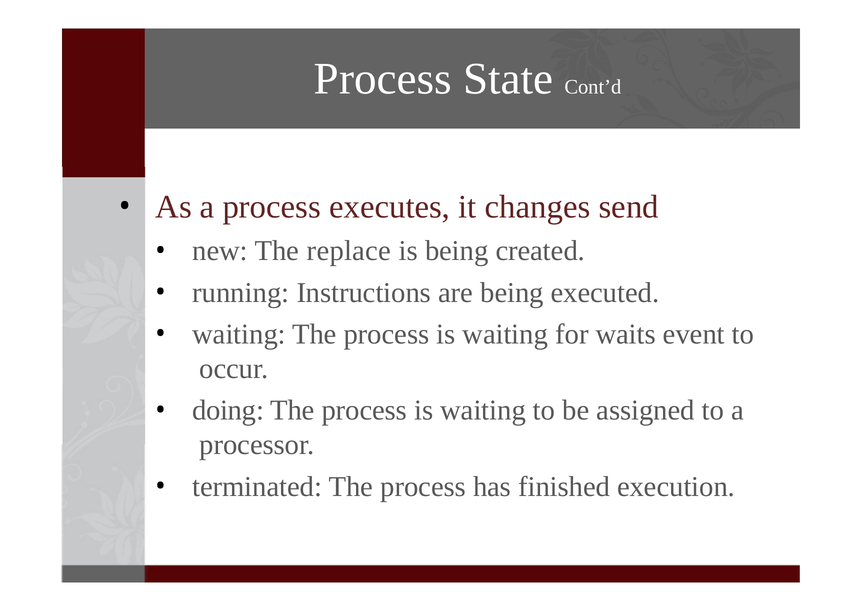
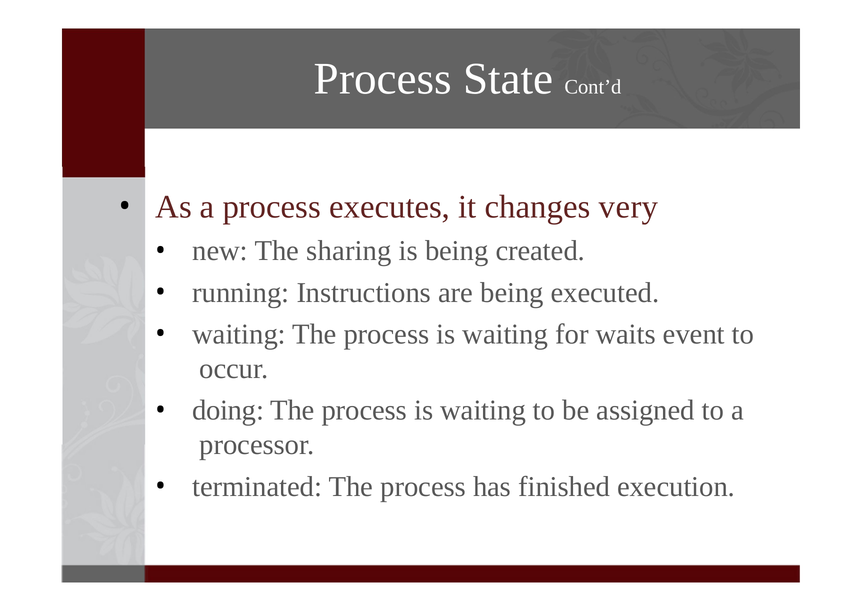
send: send -> very (629, 207)
replace: replace -> sharing (349, 251)
